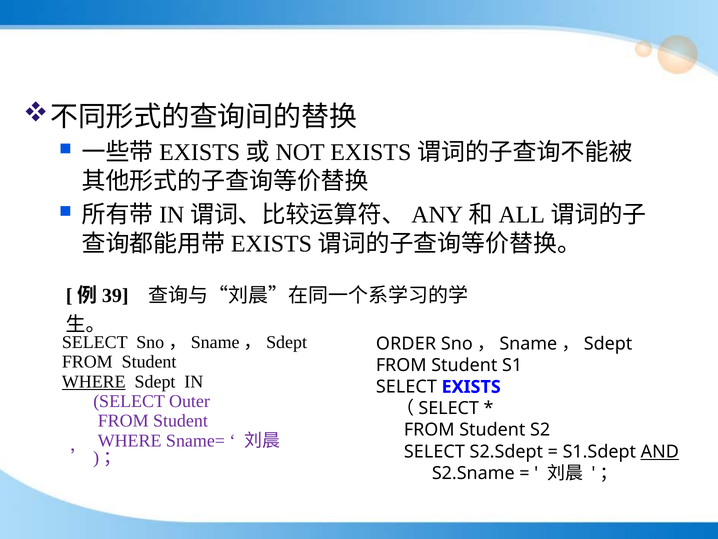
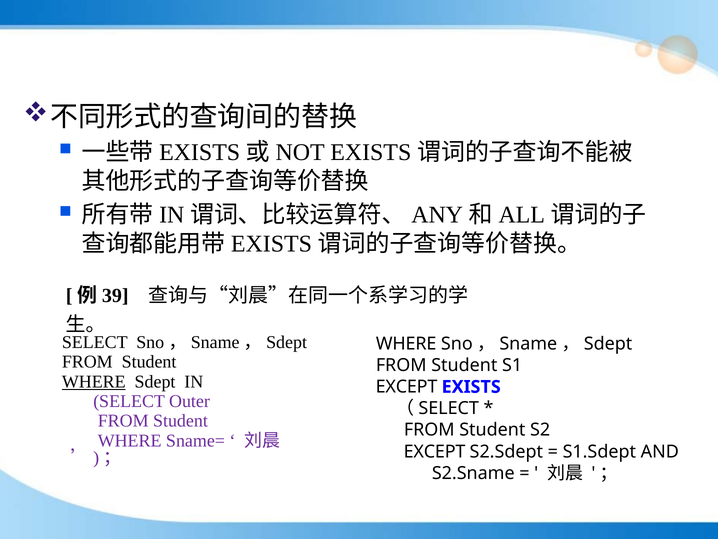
ORDER: ORDER -> WHERE (406, 343)
SELECT: SELECT -> EXCEPT (407, 387)
SELECT: SELECT -> EXCEPT (435, 451)
AND underline: present -> none (660, 451)
